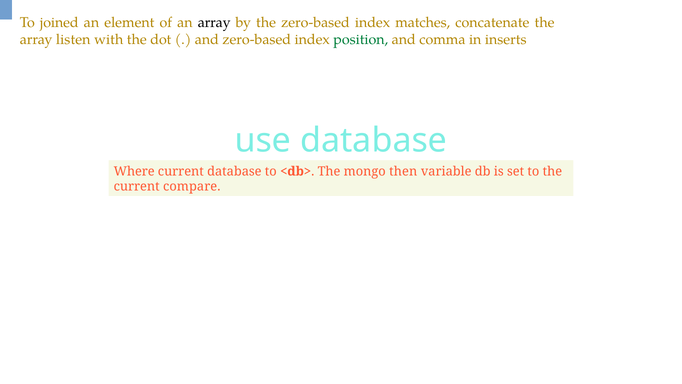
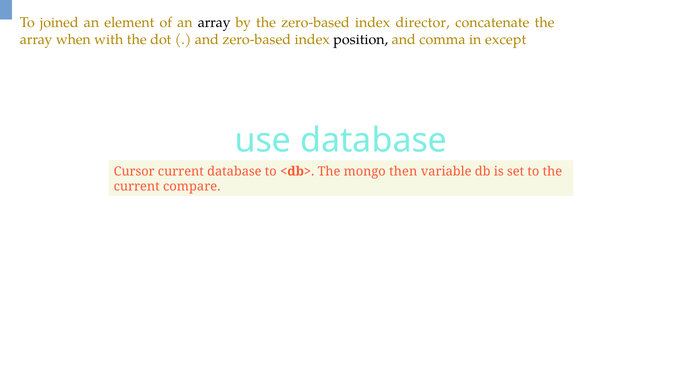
matches: matches -> director (423, 23)
listen: listen -> when (73, 40)
position colour: green -> black (361, 40)
inserts: inserts -> except (506, 40)
Where: Where -> Cursor (134, 171)
